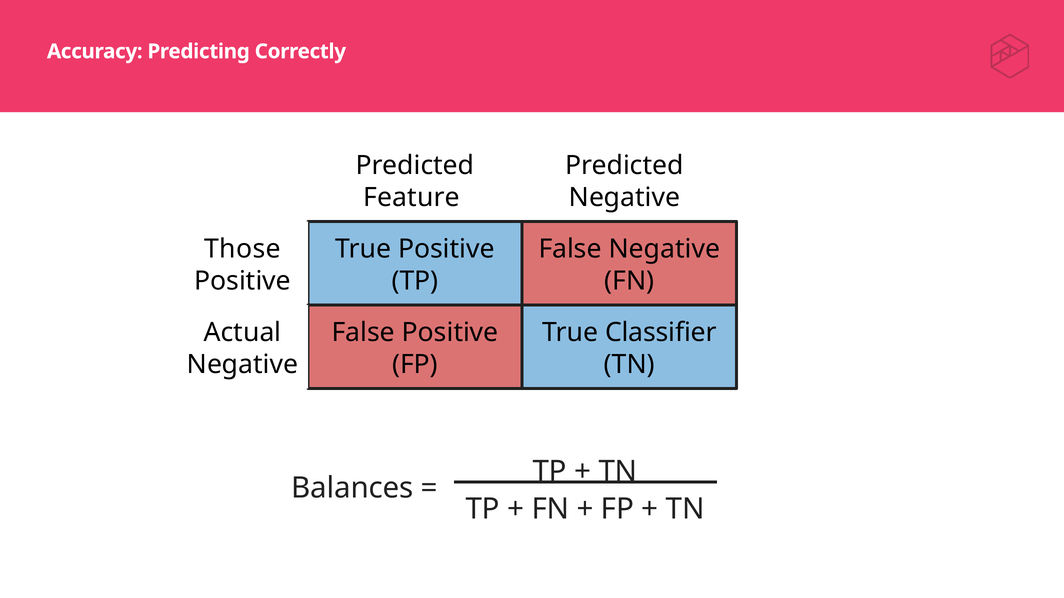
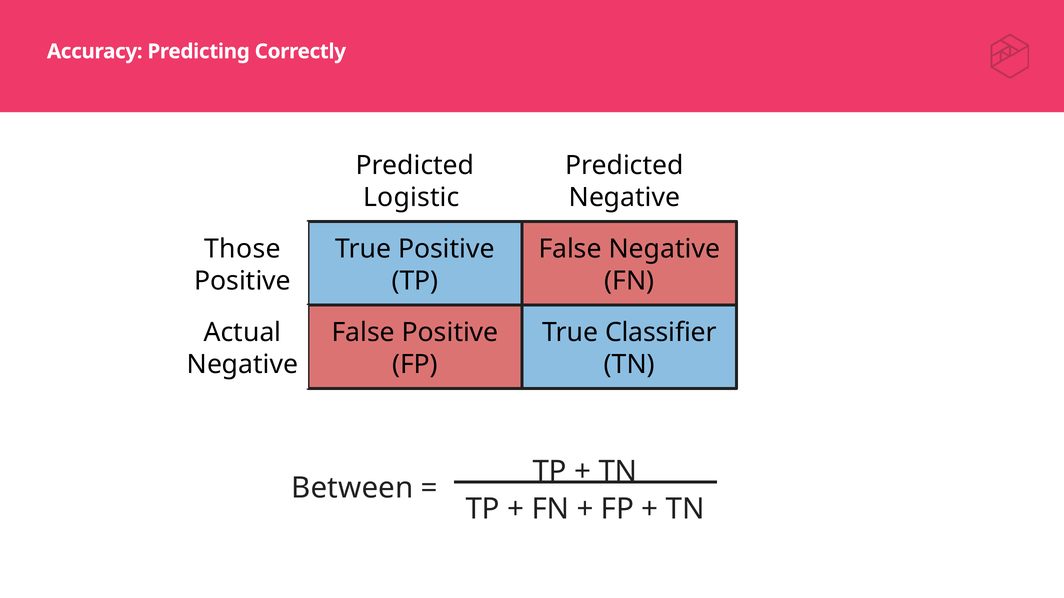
Feature: Feature -> Logistic (412, 198)
Balances: Balances -> Between (352, 488)
